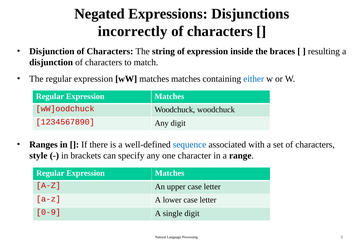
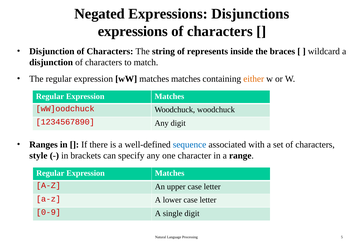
incorrectly: incorrectly -> expressions (133, 31)
of expression: expression -> represents (207, 51)
resulting: resulting -> wildcard (324, 51)
either colour: blue -> orange (254, 79)
